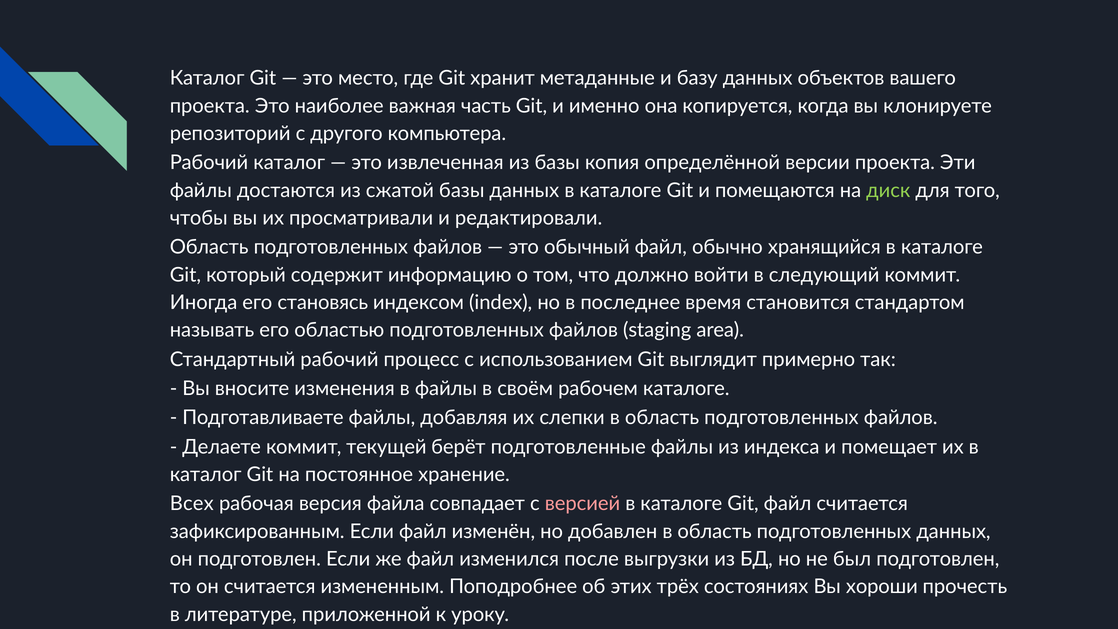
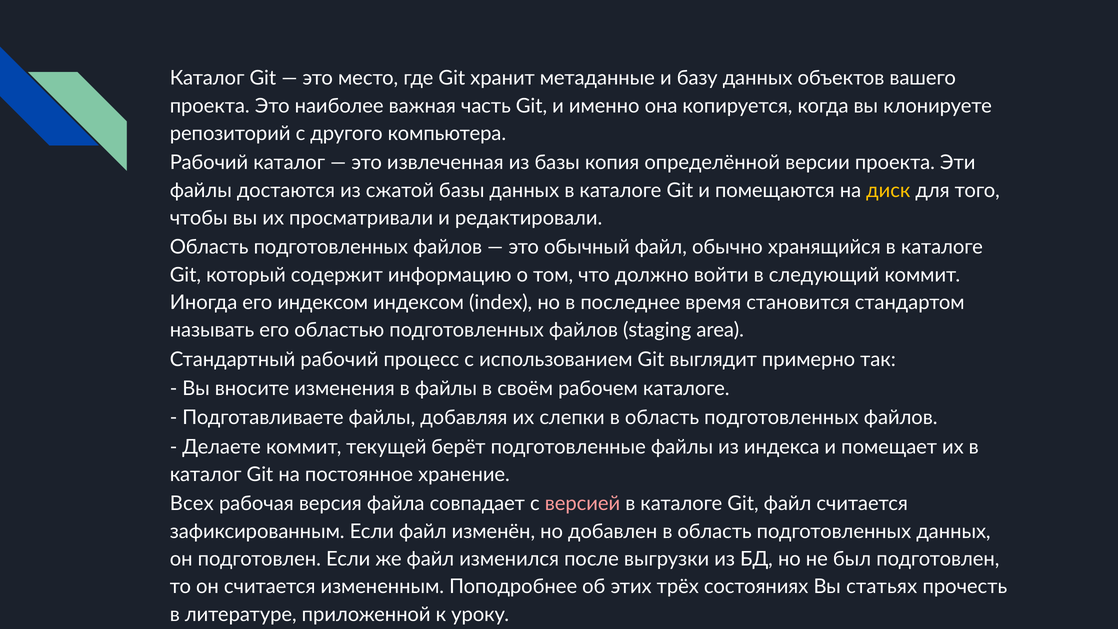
диск colour: light green -> yellow (888, 190)
его становясь: становясь -> индексом (323, 303)
хороши: хороши -> статьях (882, 587)
